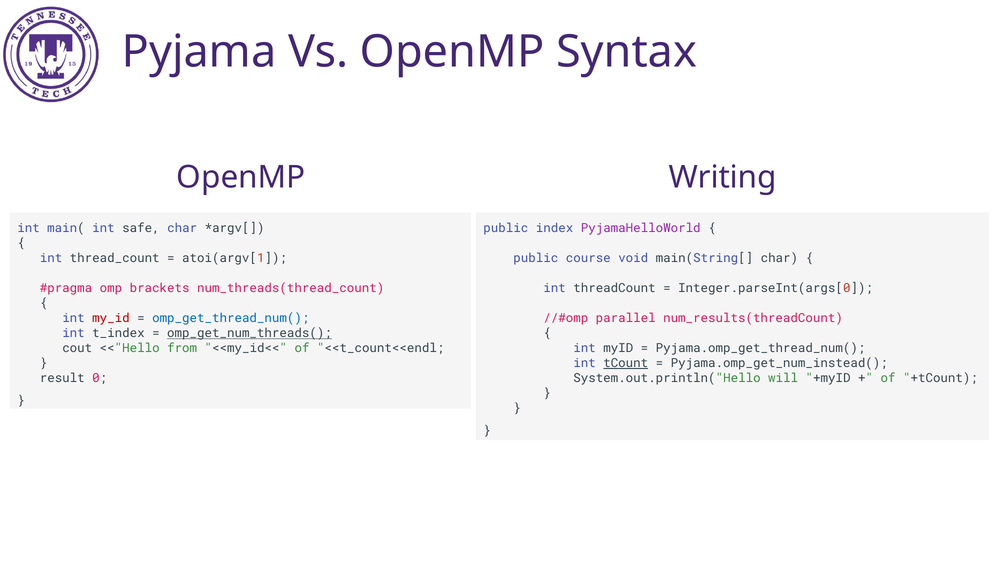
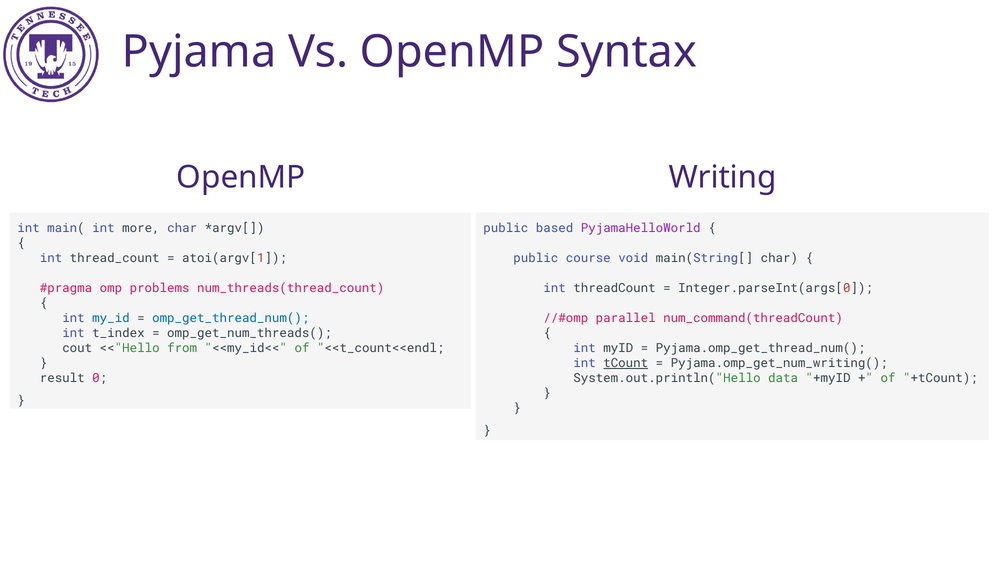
safe: safe -> more (141, 228)
index: index -> based (555, 228)
brackets: brackets -> problems (160, 288)
my_id colour: red -> blue (111, 318)
num_results(threadCount: num_results(threadCount -> num_command(threadCount (753, 318)
omp_get_num_threads( underline: present -> none (249, 333)
Pyjama.omp_get_num_instead(: Pyjama.omp_get_num_instead( -> Pyjama.omp_get_num_writing( (779, 363)
will: will -> data (783, 378)
